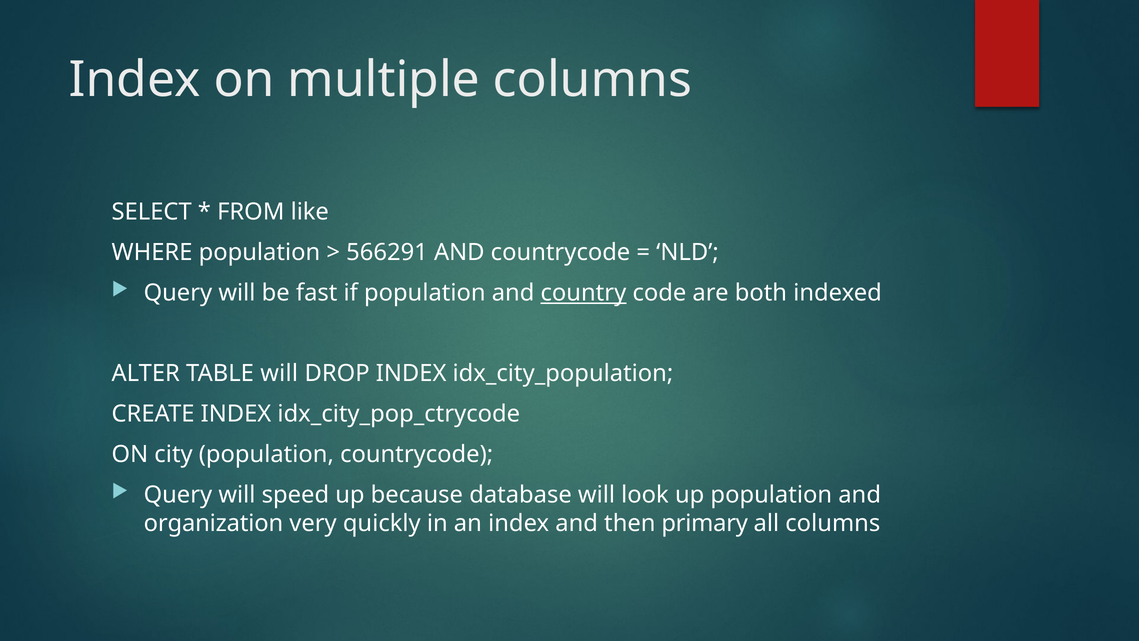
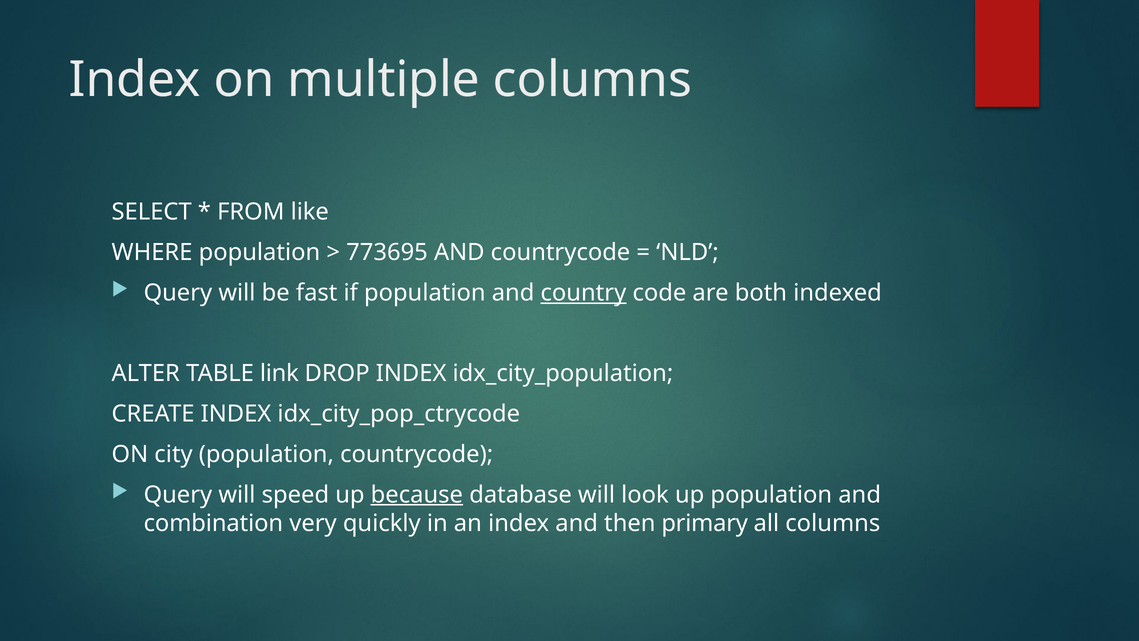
566291: 566291 -> 773695 (387, 252)
TABLE will: will -> link (279, 373)
because underline: none -> present (417, 494)
organization: organization -> combination (213, 523)
